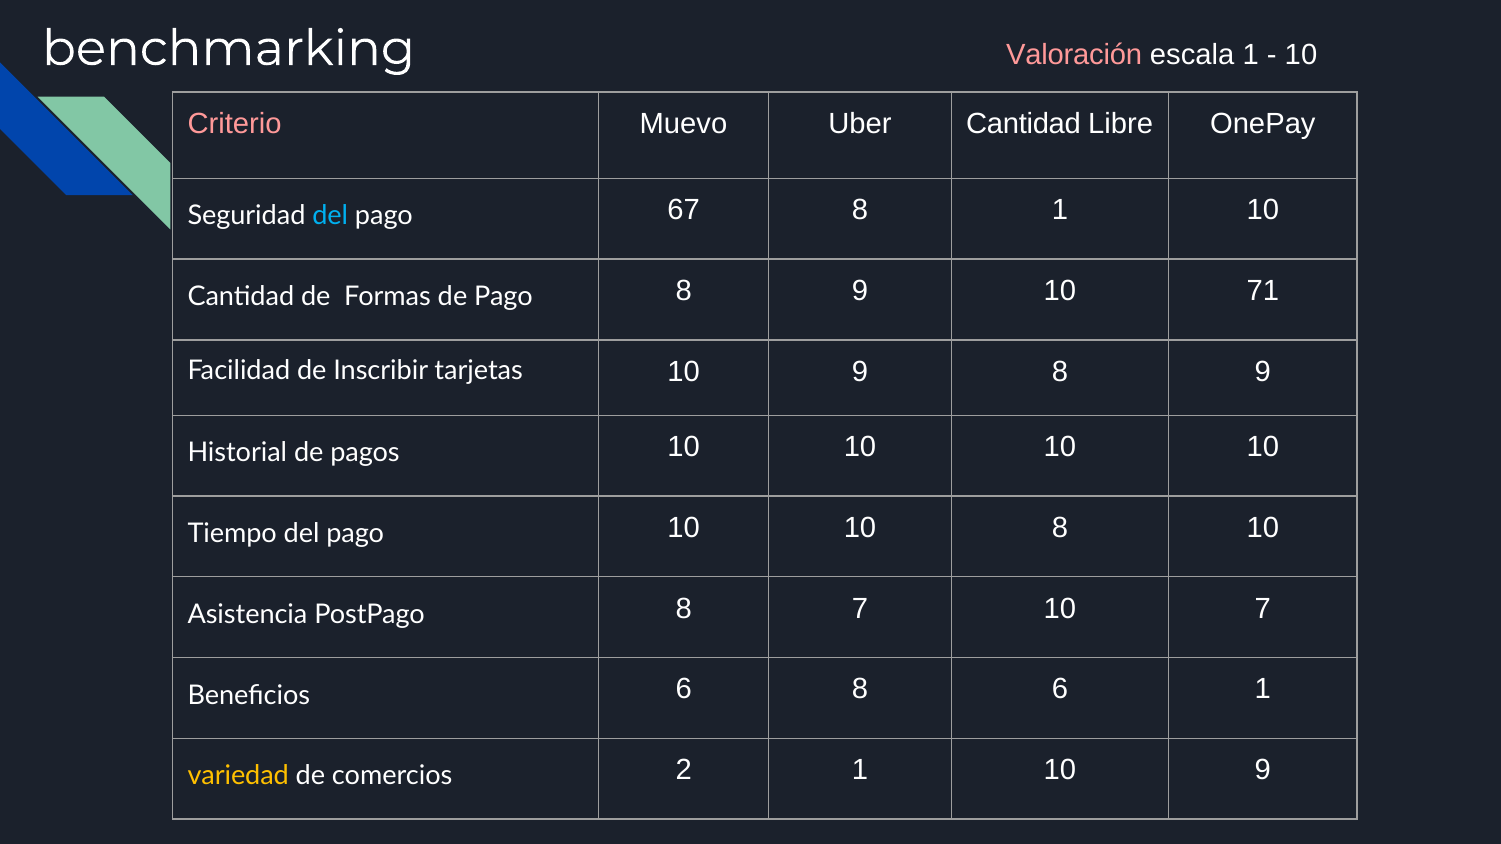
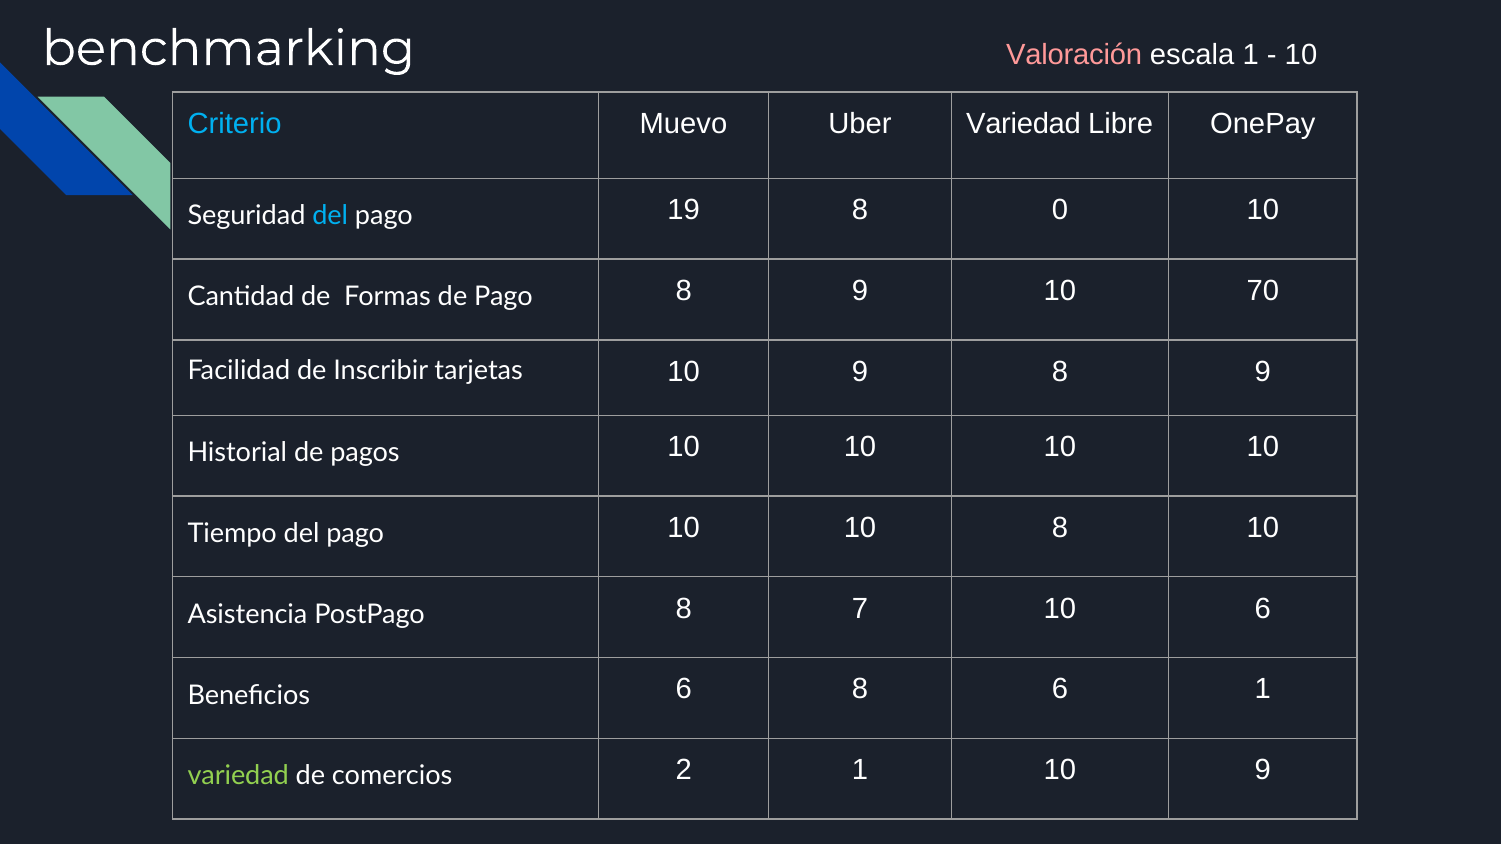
Criterio colour: pink -> light blue (234, 124)
Uber Cantidad: Cantidad -> Variedad (1023, 124)
67: 67 -> 19 (684, 210)
8 1: 1 -> 0 (1060, 210)
71: 71 -> 70 (1263, 291)
10 7: 7 -> 6 (1263, 609)
variedad colour: yellow -> light green (238, 776)
